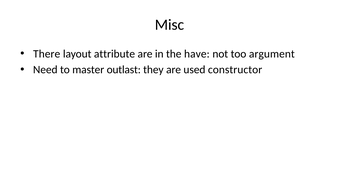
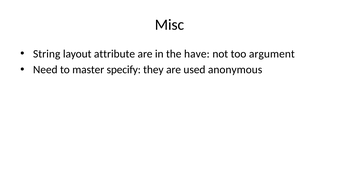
There: There -> String (47, 54)
outlast: outlast -> specify (124, 70)
constructor: constructor -> anonymous (235, 70)
